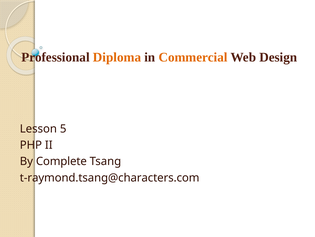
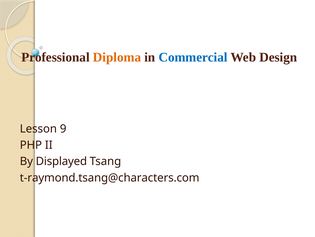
Commercial colour: orange -> blue (193, 57)
5: 5 -> 9 (63, 128)
Complete: Complete -> Displayed (61, 161)
